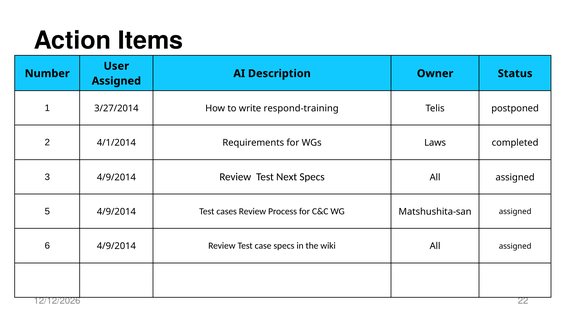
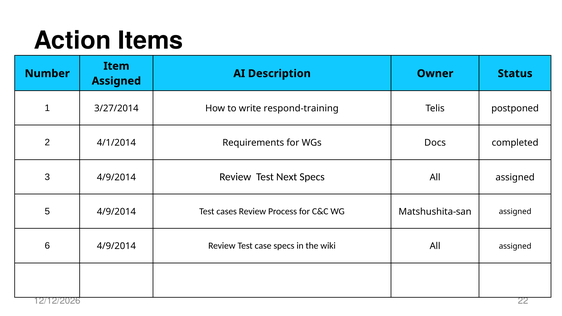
User: User -> Item (116, 66)
Laws: Laws -> Docs (435, 143)
